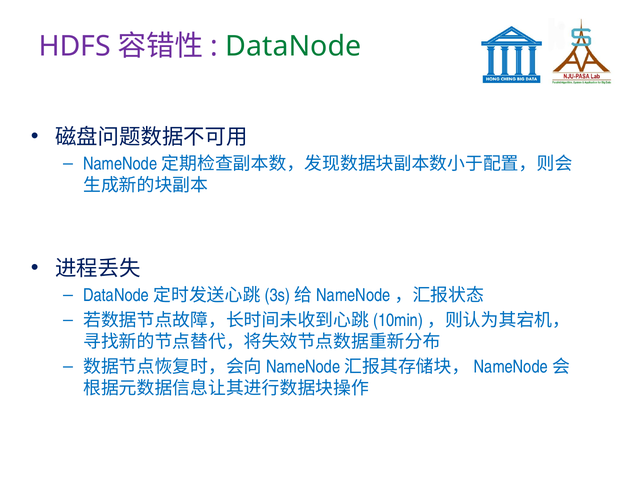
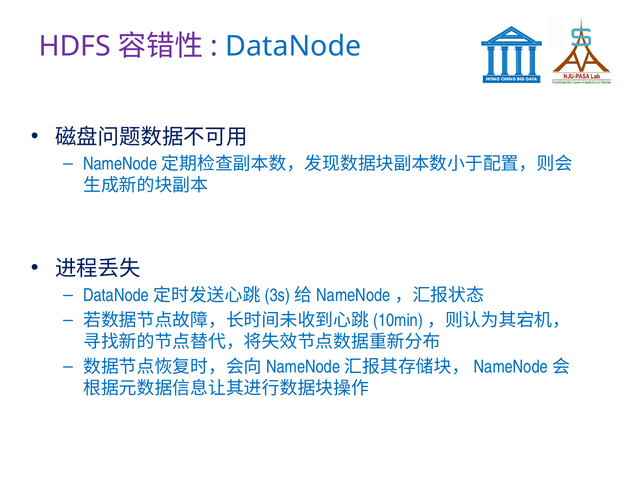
DataNode colour: green -> blue (293, 46)
